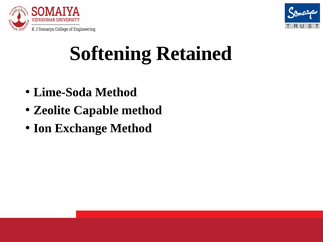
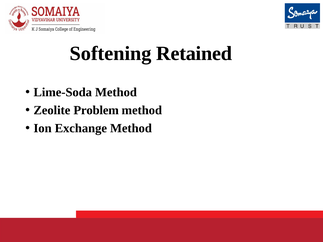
Capable: Capable -> Problem (96, 110)
